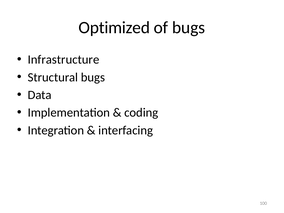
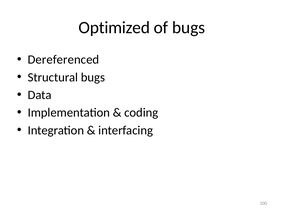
Infrastructure: Infrastructure -> Dereferenced (63, 60)
